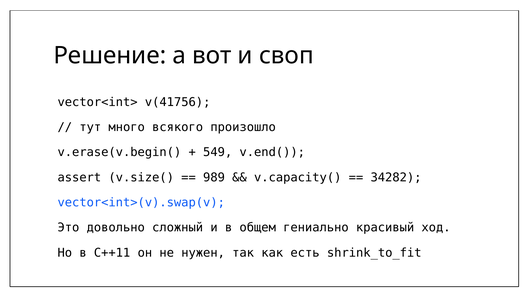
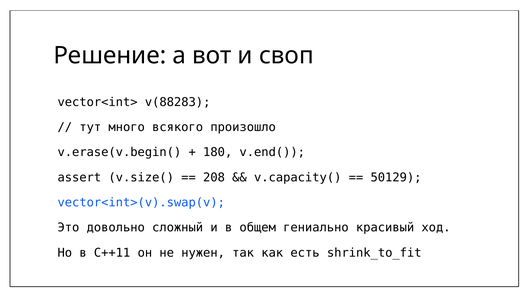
v(41756: v(41756 -> v(88283 (178, 102)
549: 549 -> 180 (218, 153)
989: 989 -> 208 (214, 178)
34282: 34282 -> 50129 (396, 178)
